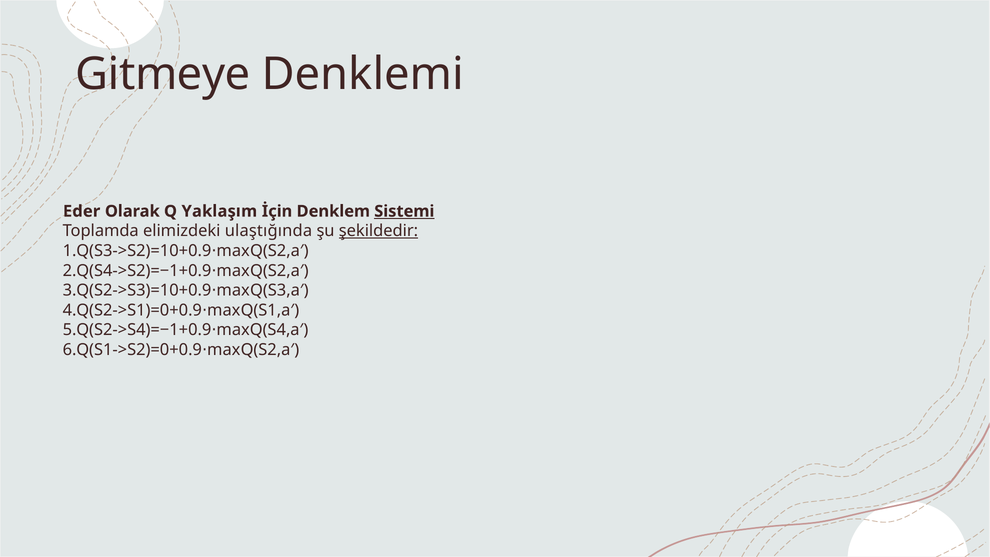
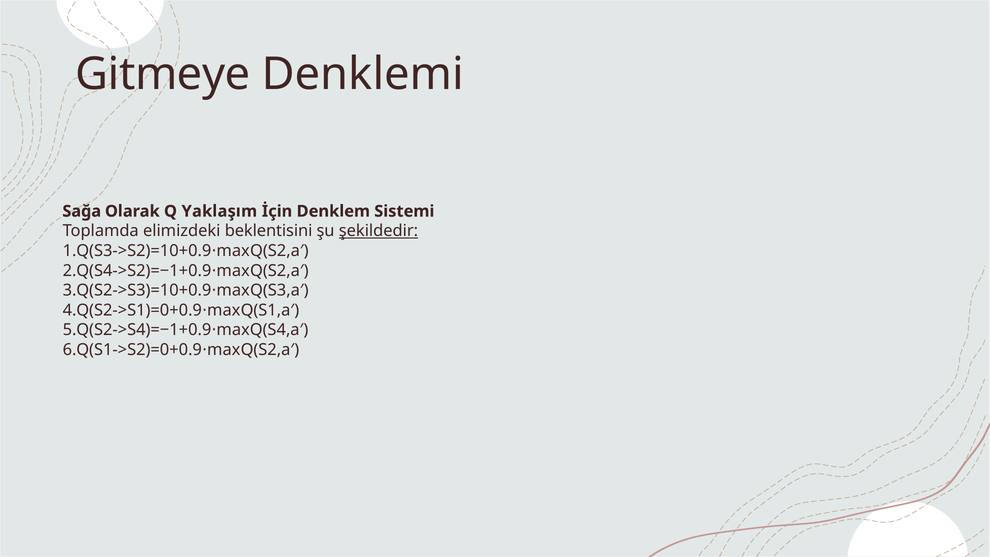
Eder: Eder -> Sağa (82, 211)
Sistemi underline: present -> none (404, 211)
ulaştığında: ulaştığında -> beklentisini (269, 231)
